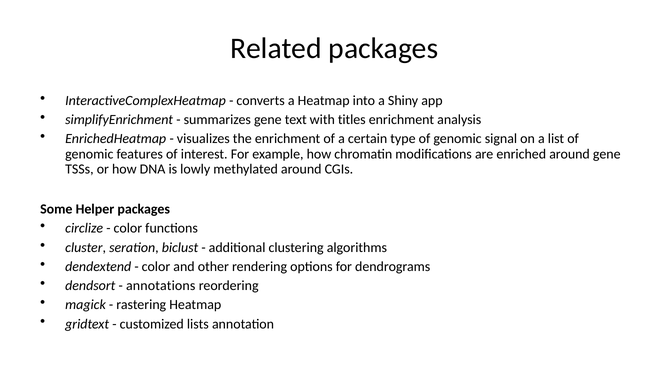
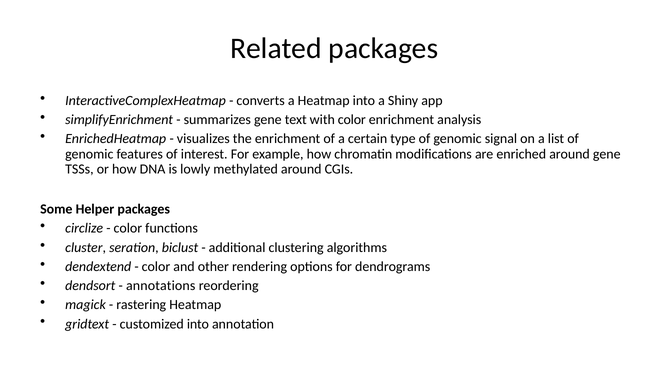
with titles: titles -> color (352, 120)
customized lists: lists -> into (198, 323)
